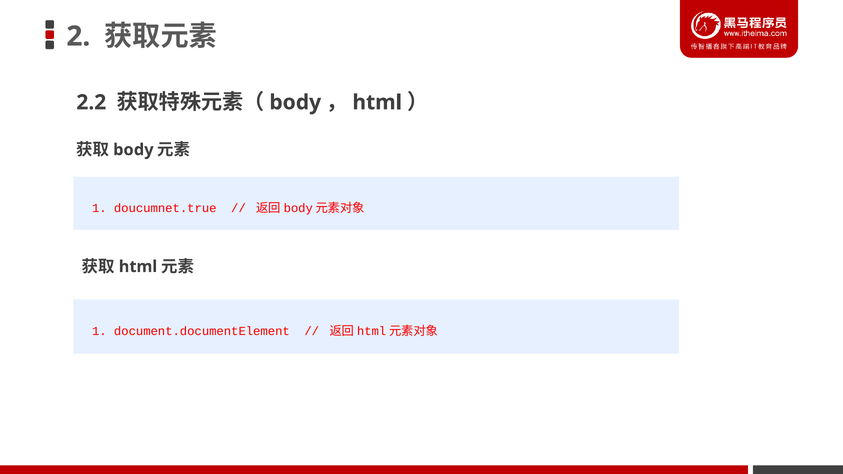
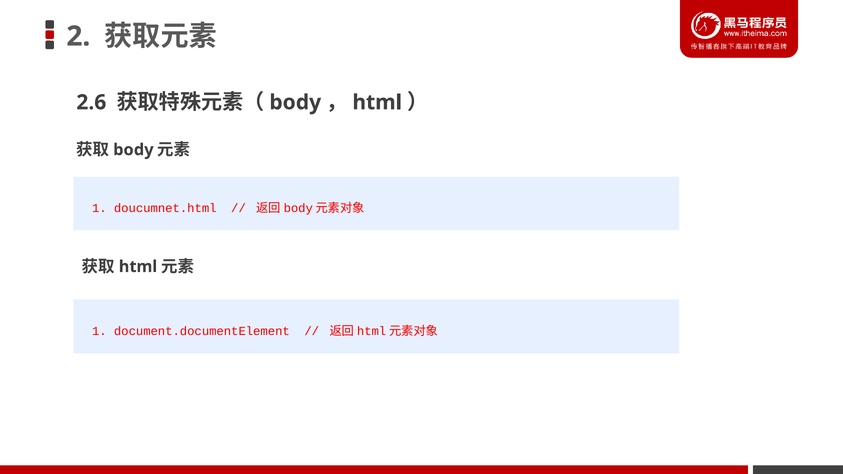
2.2: 2.2 -> 2.6 (91, 102)
doucumnet.true: doucumnet.true -> doucumnet.html (165, 208)
